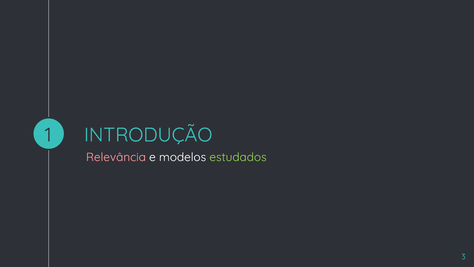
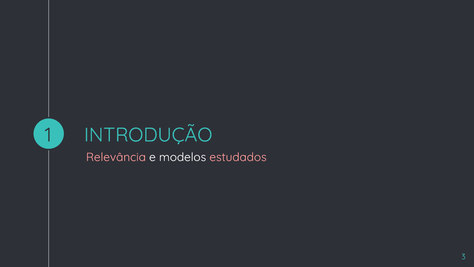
estudados colour: light green -> pink (238, 157)
